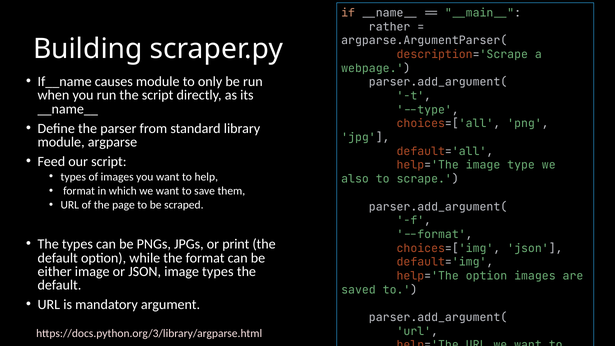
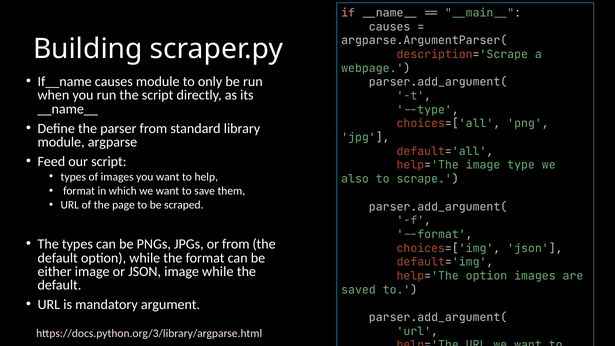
rather: rather -> causes (390, 27)
or print: print -> from (236, 244)
image types: types -> while (218, 272)
